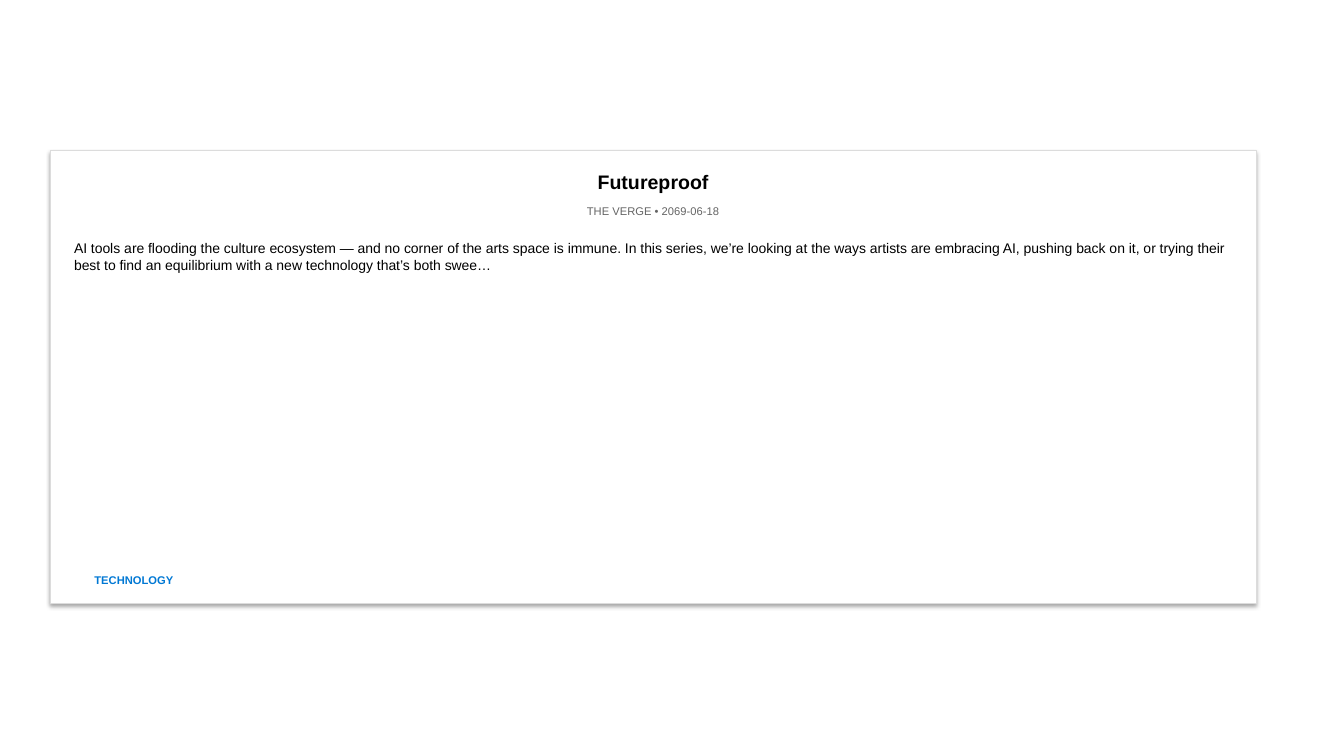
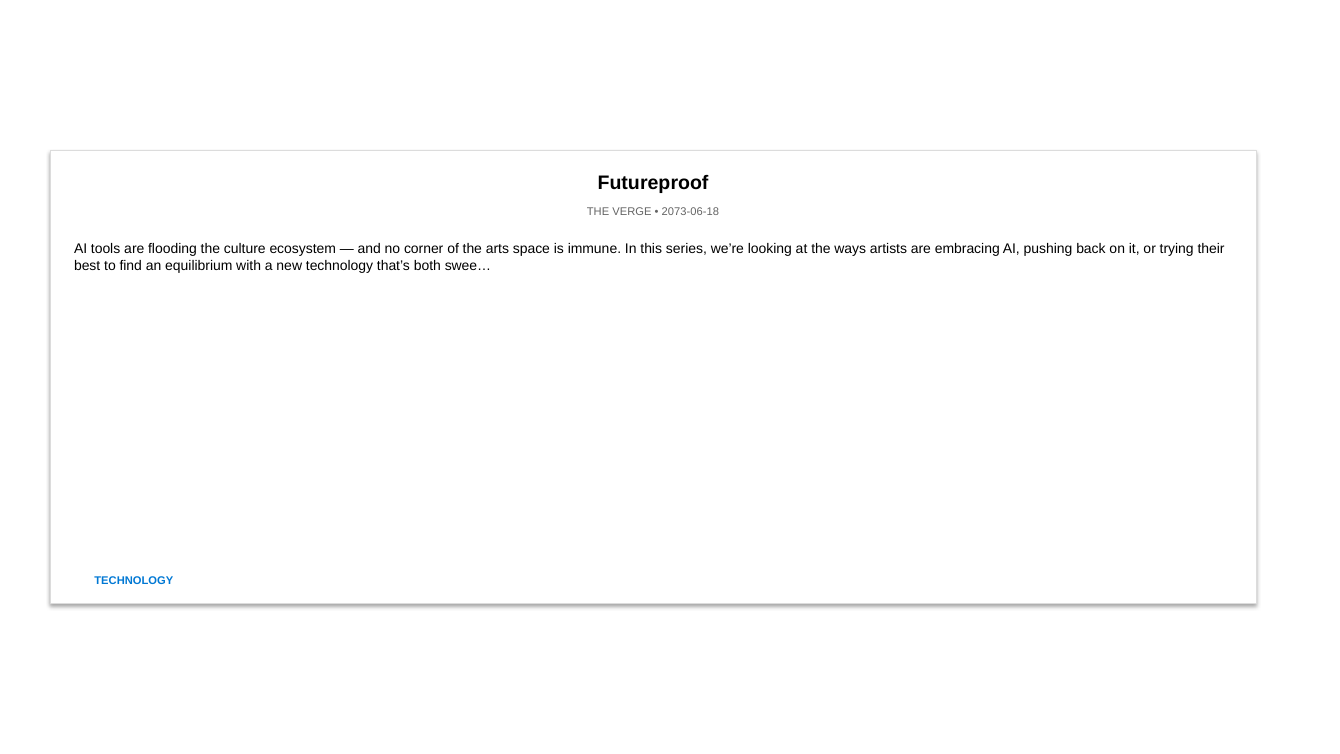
2069-06-18: 2069-06-18 -> 2073-06-18 (690, 212)
